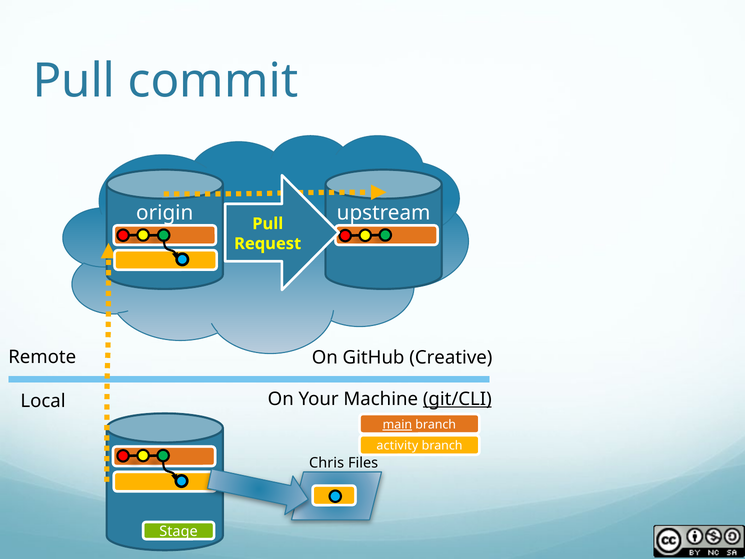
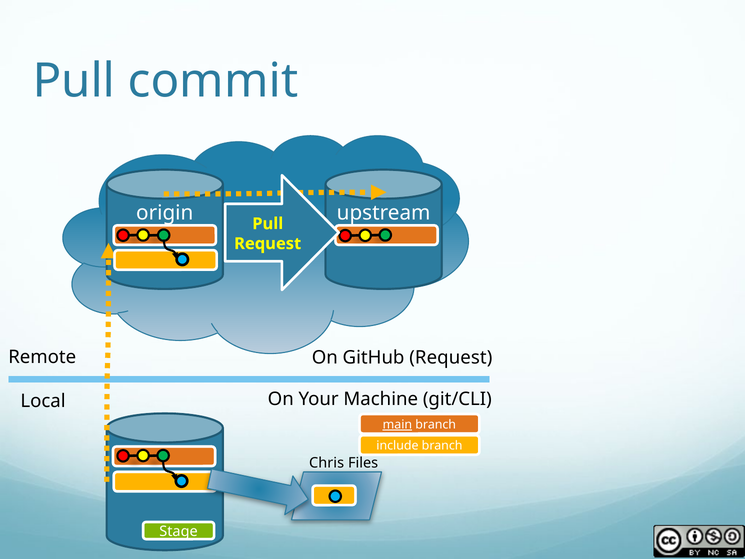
GitHub Creative: Creative -> Request (451, 357)
git/CLI underline: present -> none (457, 399)
activity: activity -> include (397, 446)
